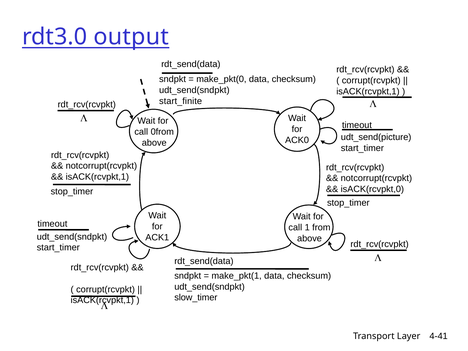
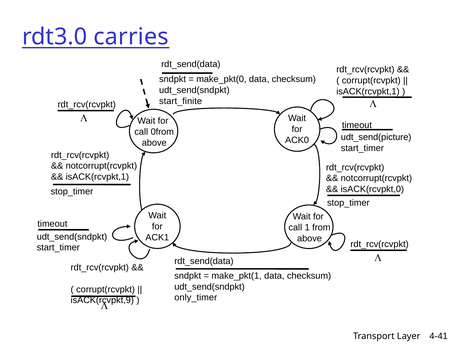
output: output -> carries (131, 37)
slow_timer: slow_timer -> only_timer (196, 298)
isACK(rcvpkt,1: isACK(rcvpkt,1 -> isACK(rcvpkt,9 (102, 300)
